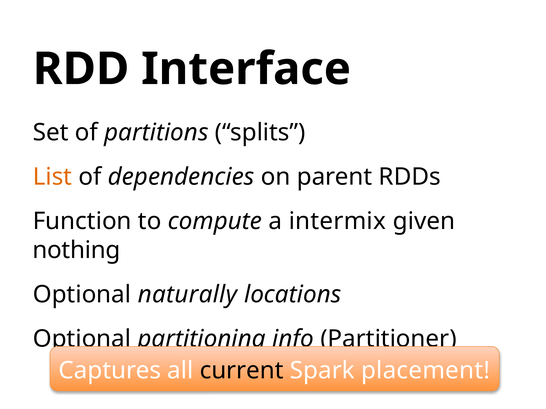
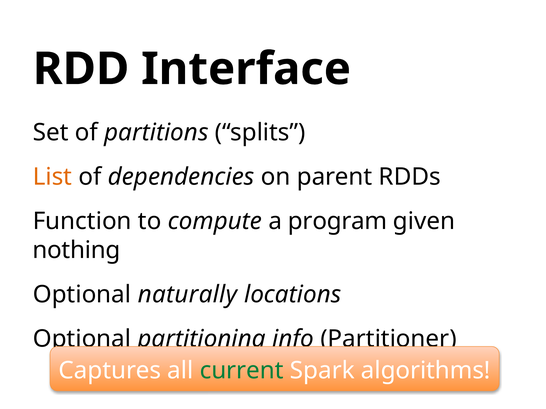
intermix: intermix -> program (338, 221)
current colour: black -> green (242, 371)
placement: placement -> algorithms (426, 371)
